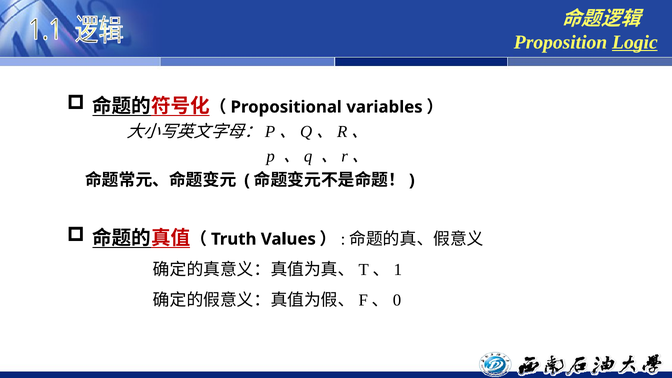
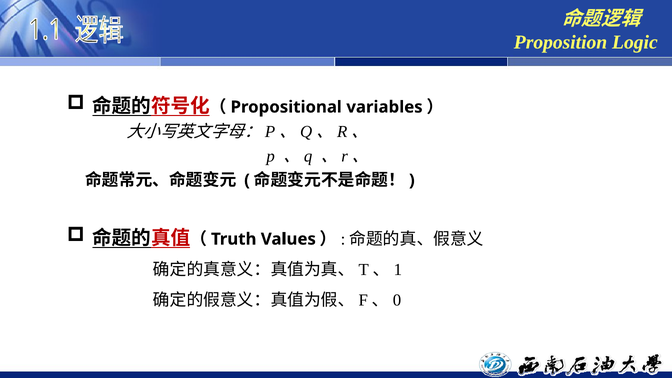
Logic underline: present -> none (635, 42)
